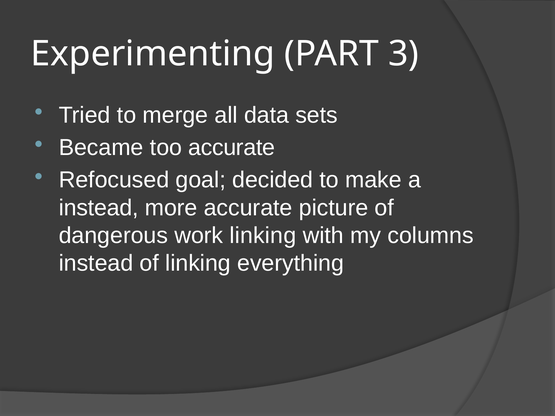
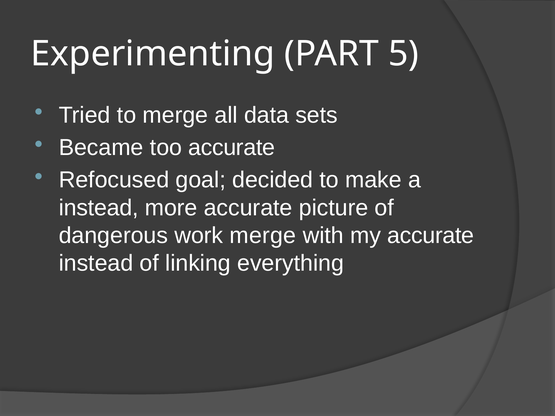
3: 3 -> 5 (404, 54)
work linking: linking -> merge (263, 236)
my columns: columns -> accurate (431, 236)
